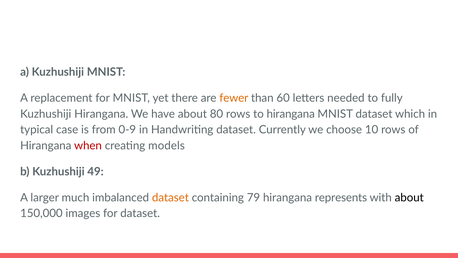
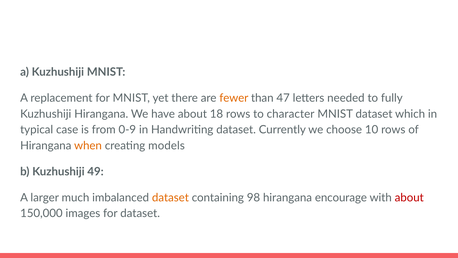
60: 60 -> 47 (283, 98)
80: 80 -> 18 (216, 114)
to hirangana: hirangana -> character (291, 114)
when colour: red -> orange (88, 145)
79: 79 -> 98 (253, 197)
represents: represents -> encourage (341, 197)
about colour: black -> red (409, 197)
